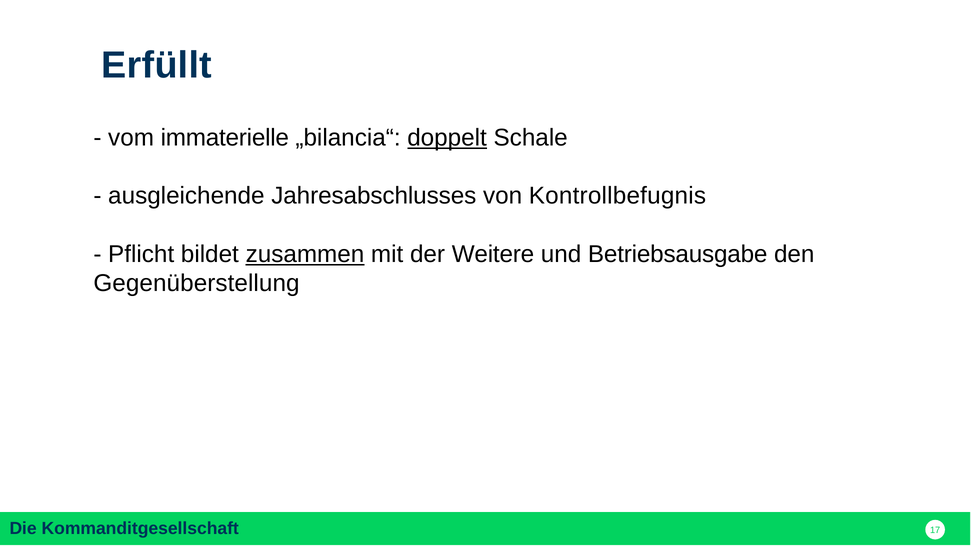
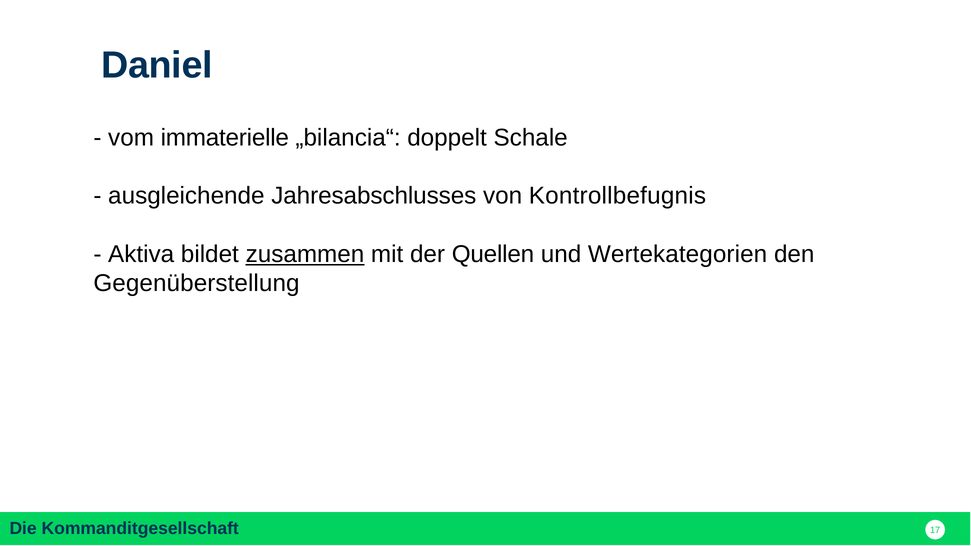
Erfüllt: Erfüllt -> Daniel (157, 65)
doppelt underline: present -> none (447, 138)
Pflicht: Pflicht -> Aktiva (141, 254)
Weitere: Weitere -> Quellen (493, 254)
Betriebsausgabe: Betriebsausgabe -> Wertekategorien (678, 254)
